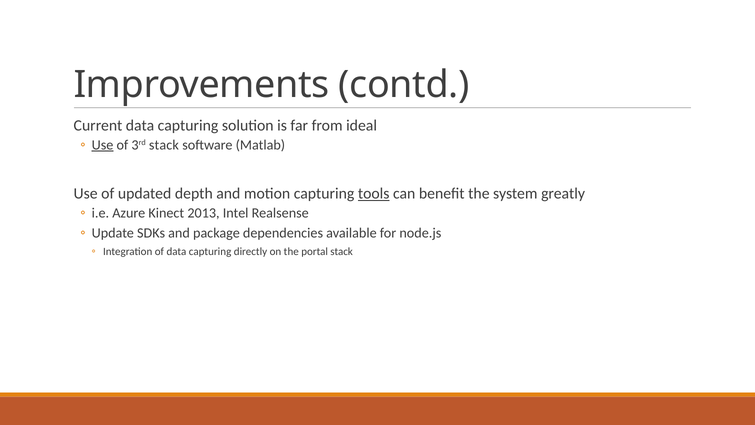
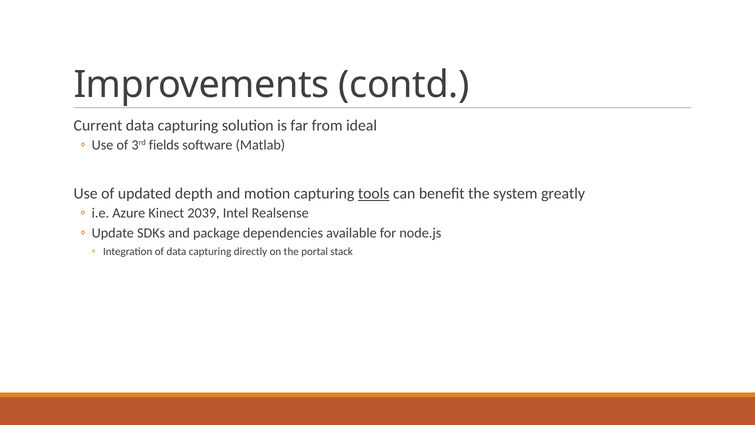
Use underline: present -> none (103, 145)
3rd stack: stack -> fields (164, 145)
2013: 2013 -> 2039 (204, 213)
